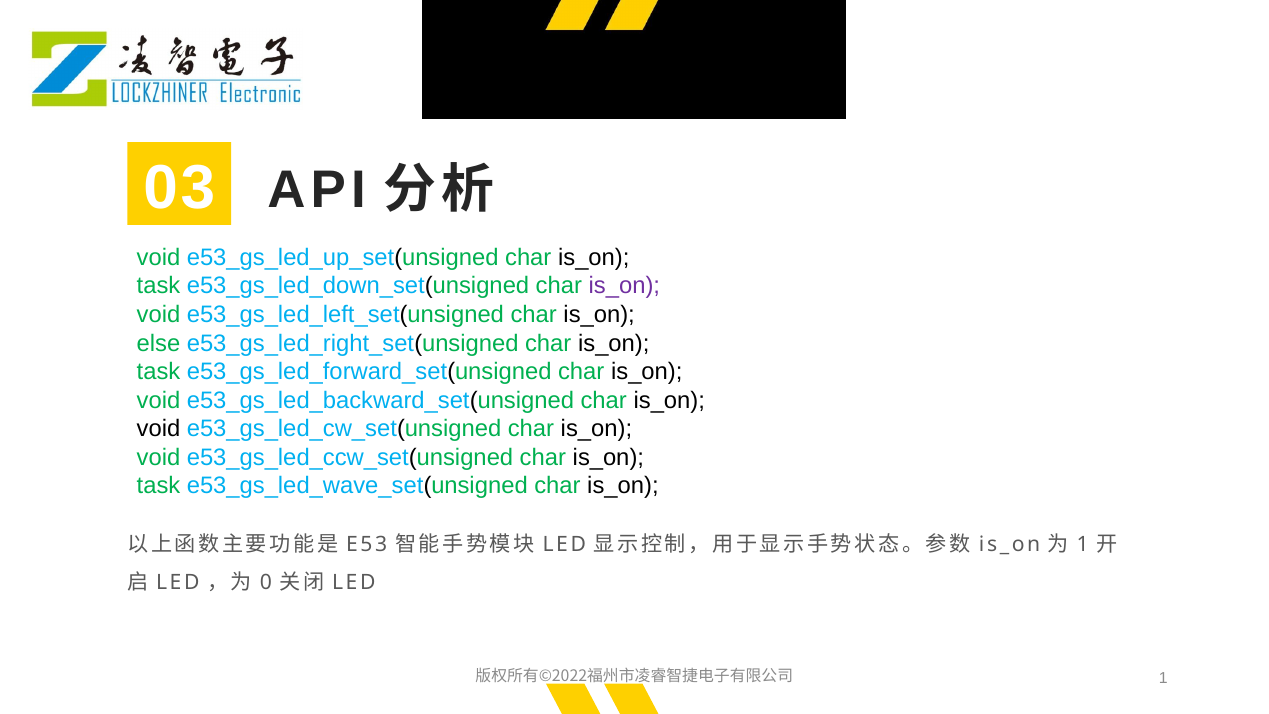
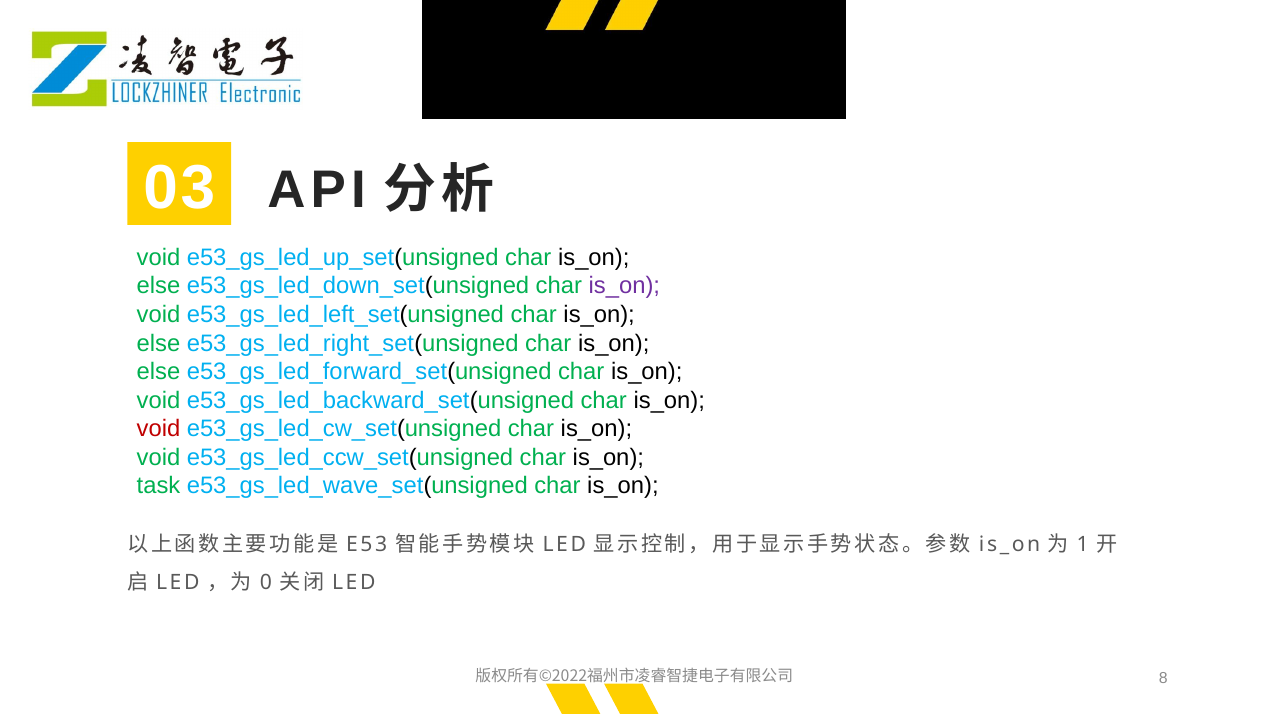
task: task -> else (159, 286)
task: task -> else (159, 372)
void colour: black -> red (159, 429)
1: 1 -> 8 (1163, 678)
